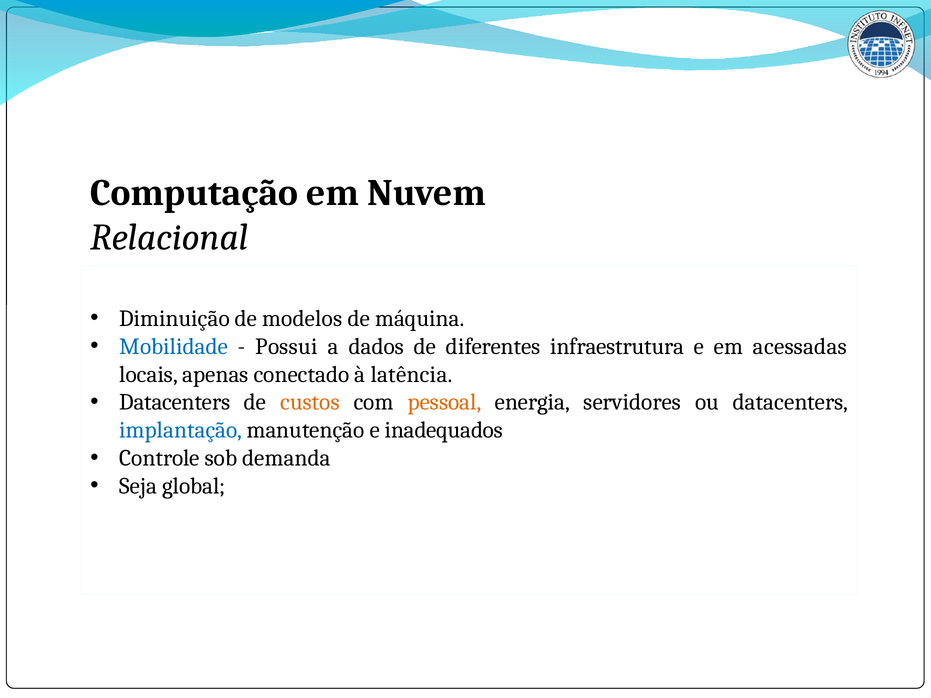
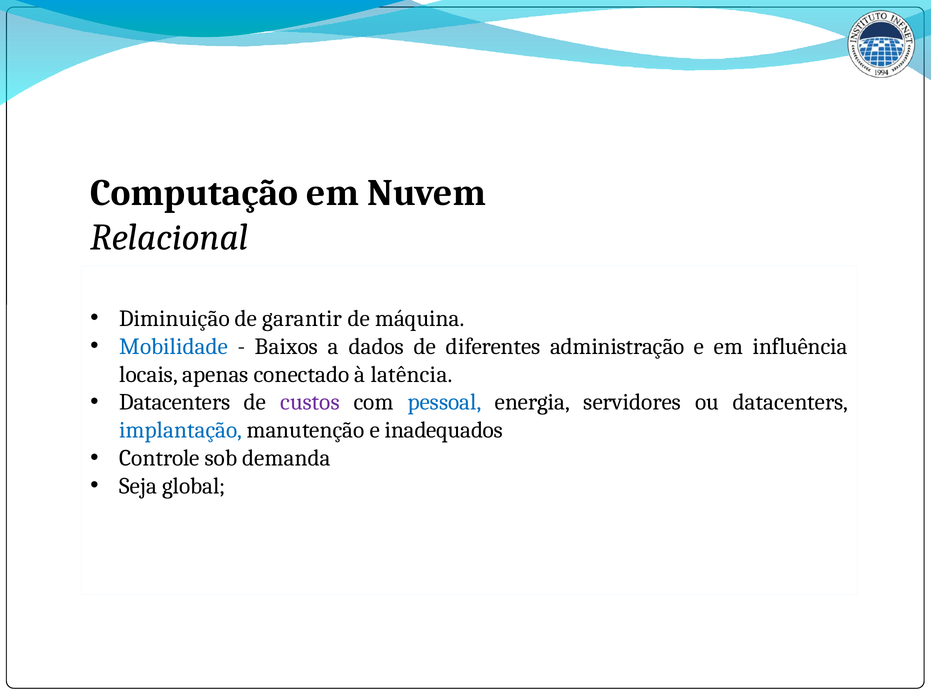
modelos: modelos -> garantir (302, 319)
Possui: Possui -> Baixos (287, 347)
infraestrutura: infraestrutura -> administração (617, 347)
acessadas: acessadas -> influência (800, 347)
custos colour: orange -> purple (310, 402)
pessoal colour: orange -> blue (444, 402)
